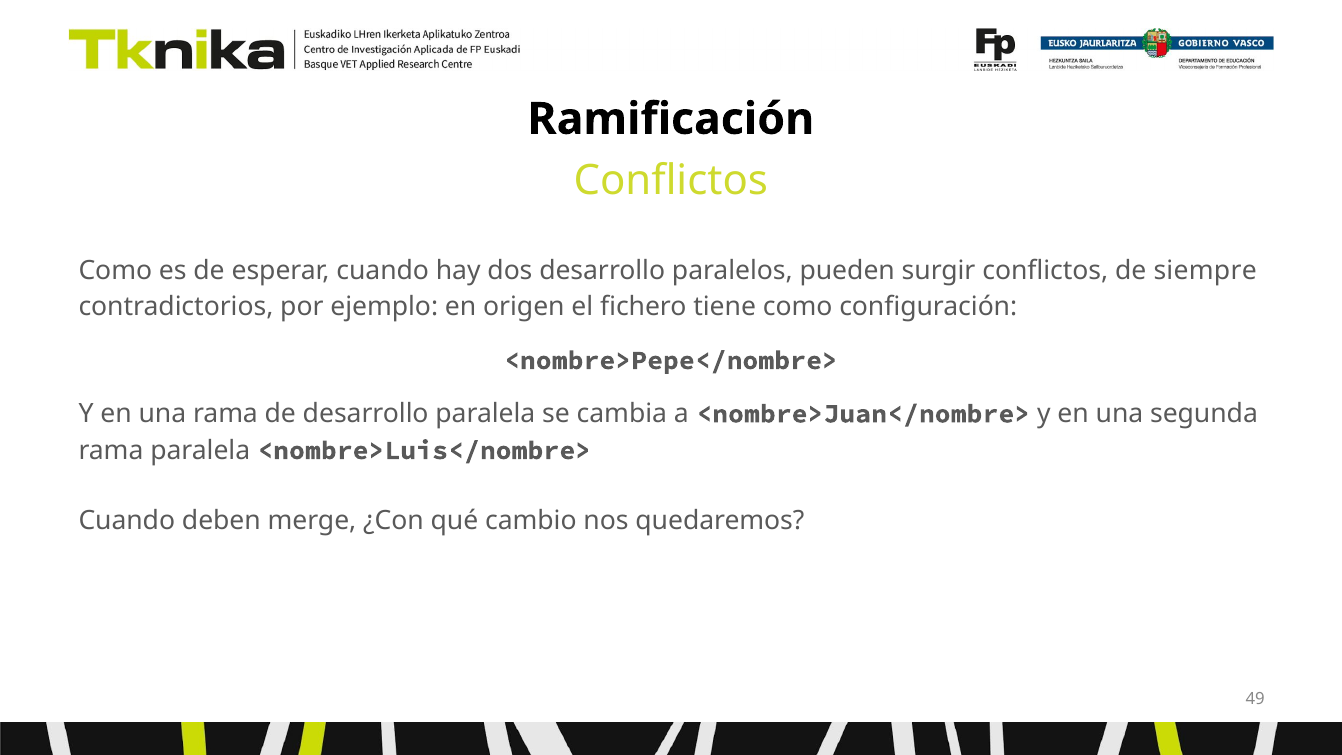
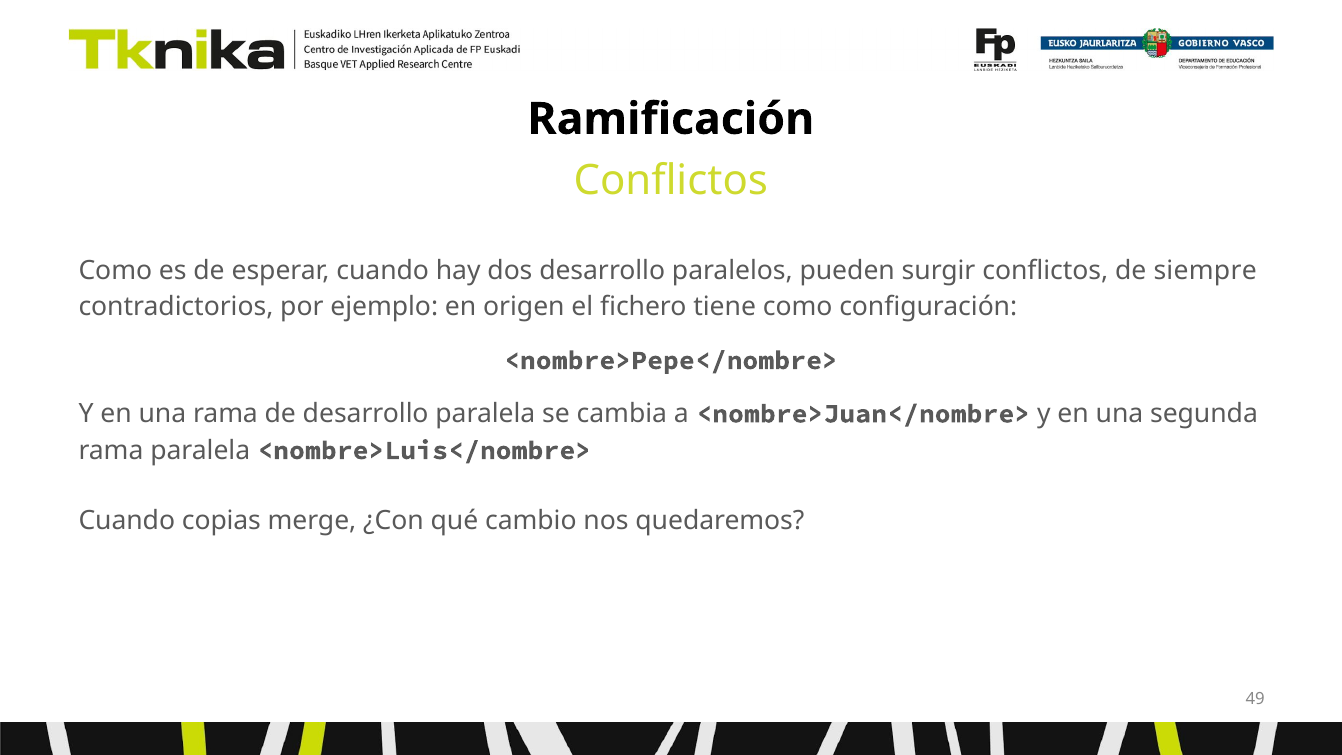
deben: deben -> copias (221, 521)
